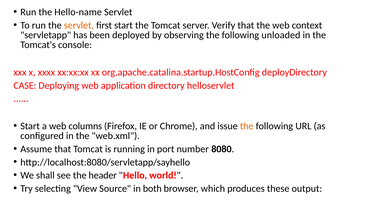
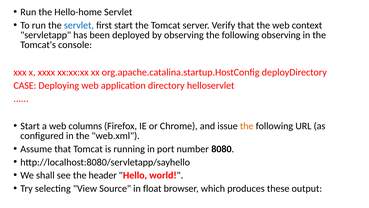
Hello-name: Hello-name -> Hello-home (78, 12)
servlet colour: orange -> blue (79, 25)
following unloaded: unloaded -> observing (281, 35)
both: both -> float (152, 188)
